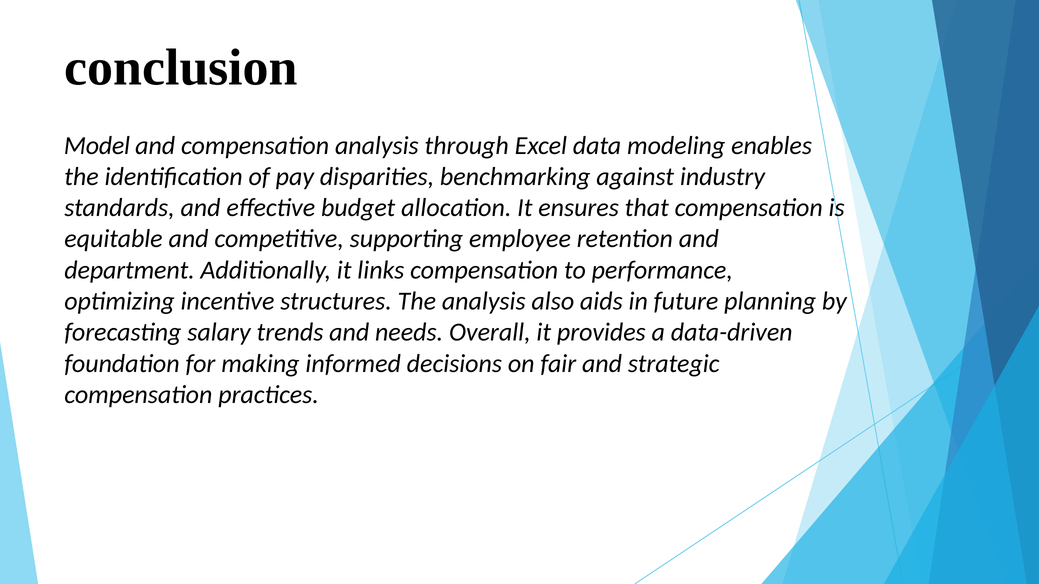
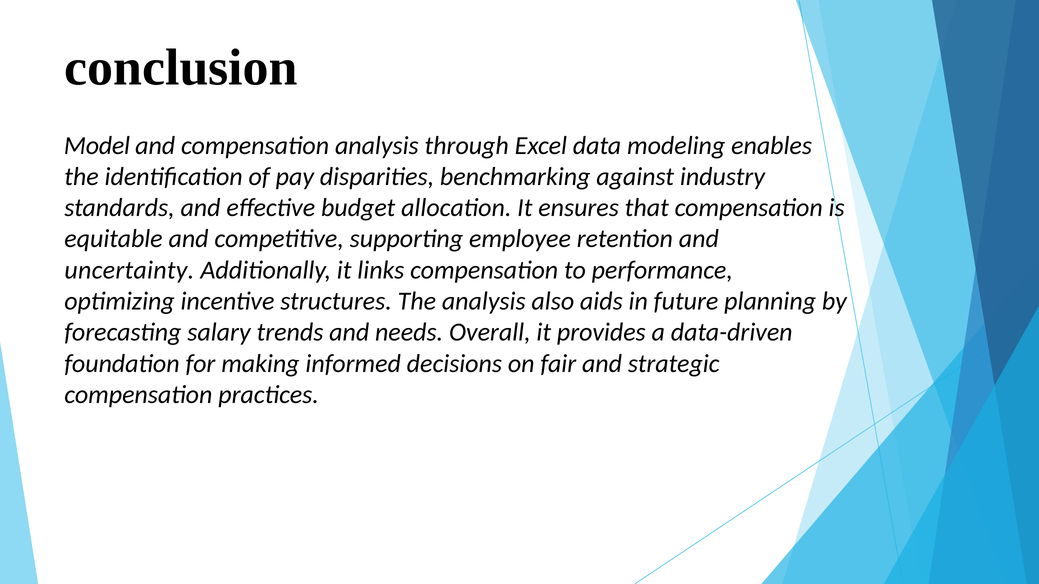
department: department -> uncertainty (129, 270)
